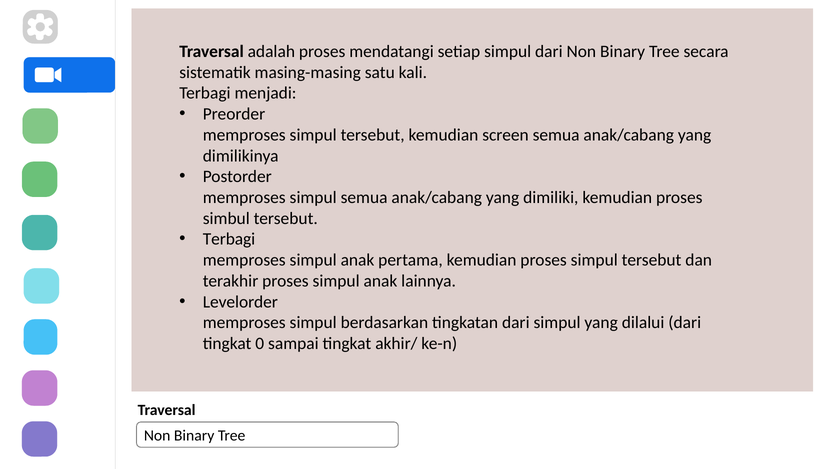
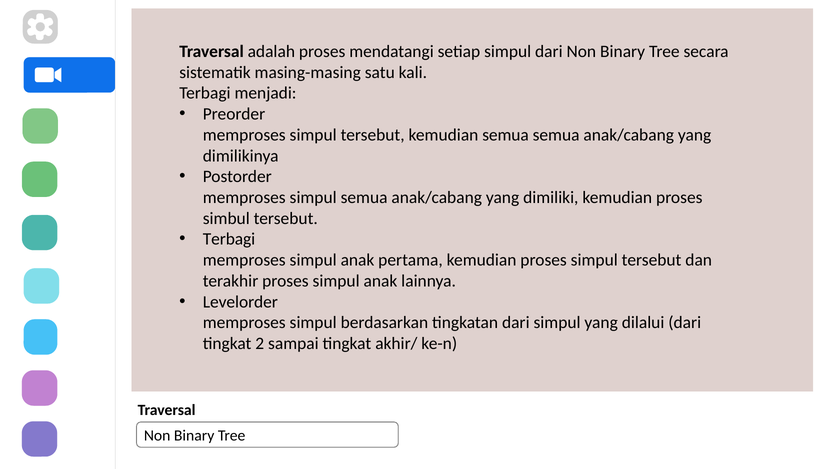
kemudian screen: screen -> semua (506, 135)
0: 0 -> 2 (260, 344)
